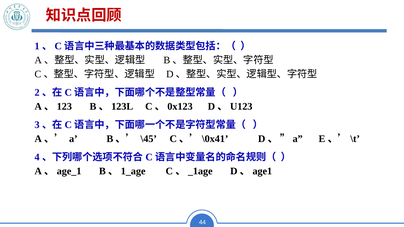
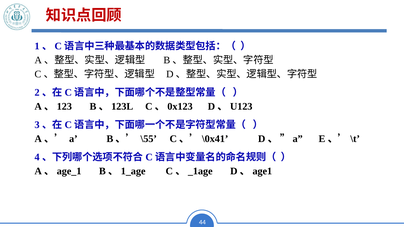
\45: \45 -> \55 (149, 139)
